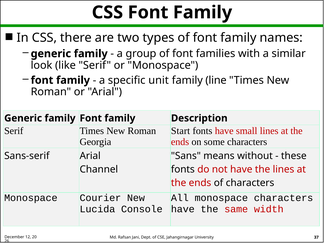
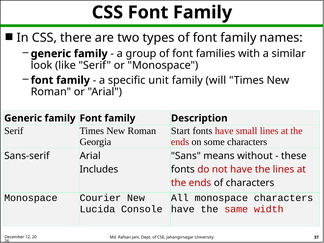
line: line -> will (216, 80)
Channel: Channel -> Includes (99, 169)
